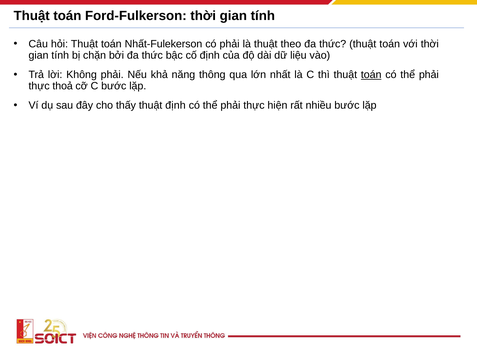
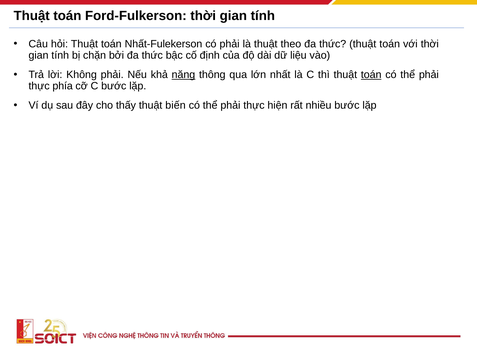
năng underline: none -> present (183, 75)
thoả: thoả -> phía (63, 86)
thuật định: định -> biến (175, 105)
